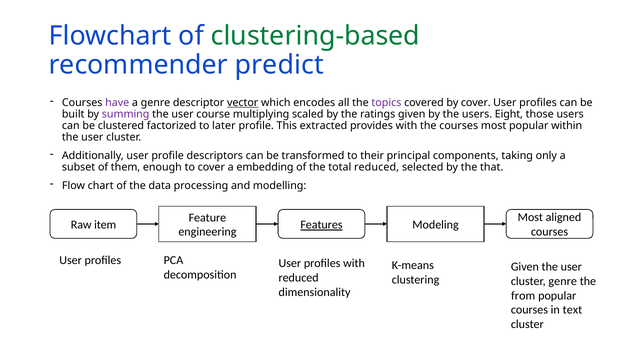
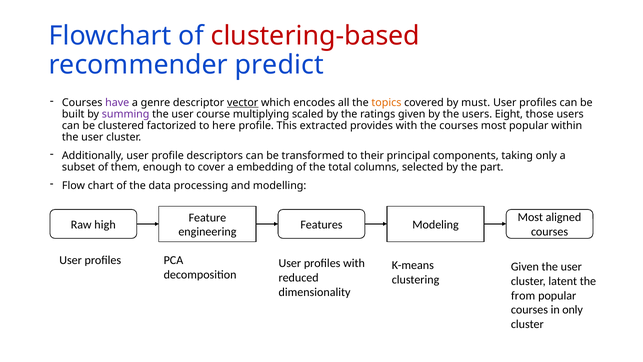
clustering-based colour: green -> red (315, 36)
topics colour: purple -> orange (386, 103)
by cover: cover -> must (476, 103)
later: later -> here (224, 126)
total reduced: reduced -> columns (377, 167)
that: that -> part (492, 167)
item: item -> high (105, 225)
Features underline: present -> none (321, 225)
cluster genre: genre -> latent (563, 281)
in text: text -> only (573, 310)
